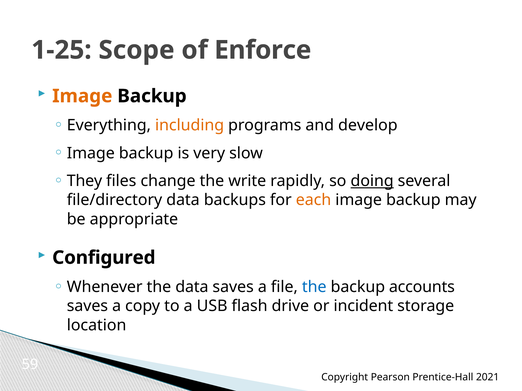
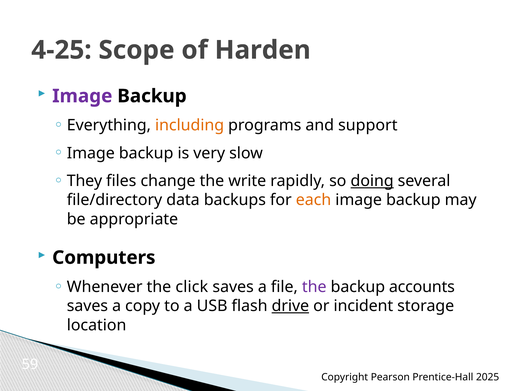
1-25: 1-25 -> 4-25 (61, 50)
Enforce: Enforce -> Harden (263, 50)
Image colour: orange -> purple (82, 96)
develop: develop -> support (368, 126)
Configured: Configured -> Computers (104, 258)
the data: data -> click (192, 287)
the colour: blue -> purple (314, 287)
drive underline: none -> present (290, 306)
2021: 2021 -> 2025 (488, 377)
